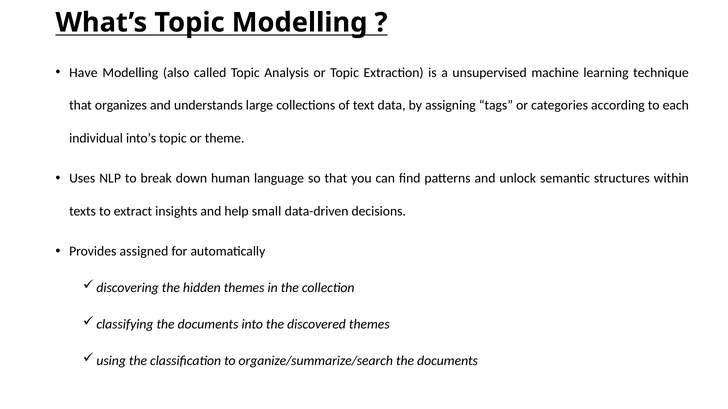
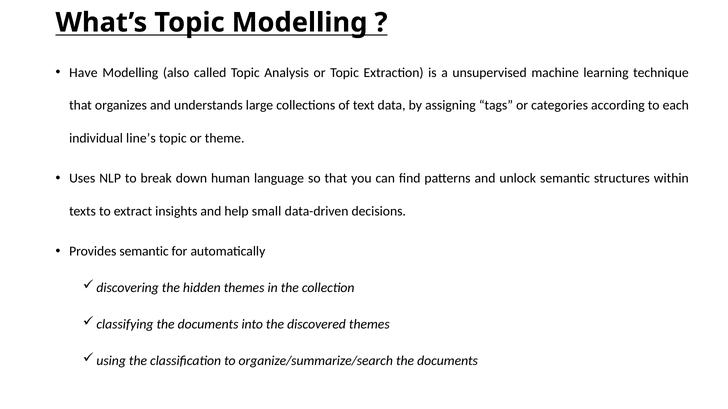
into’s: into’s -> line’s (141, 138)
Provides assigned: assigned -> semantic (144, 252)
